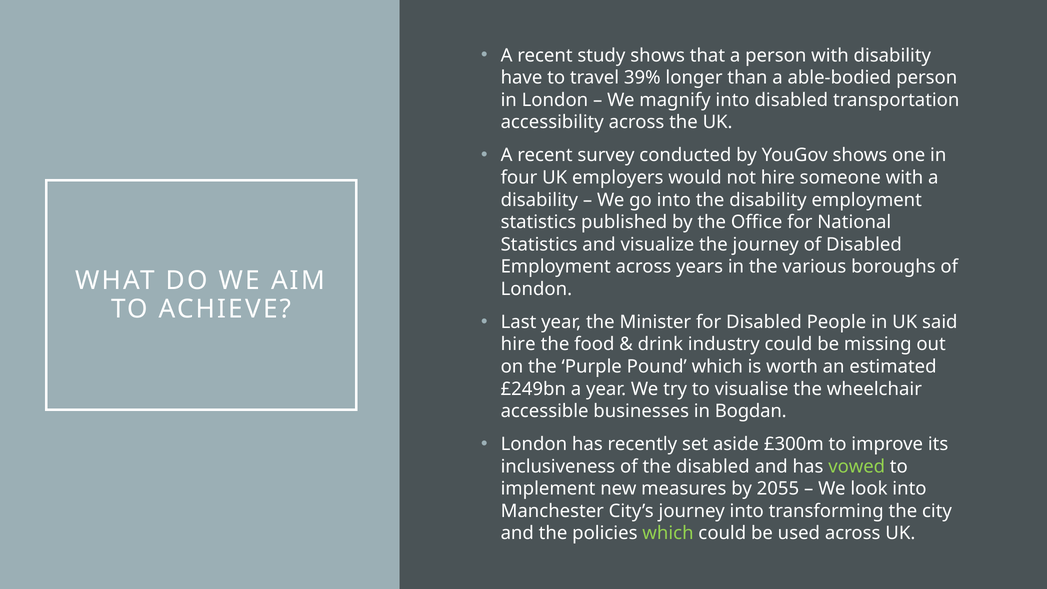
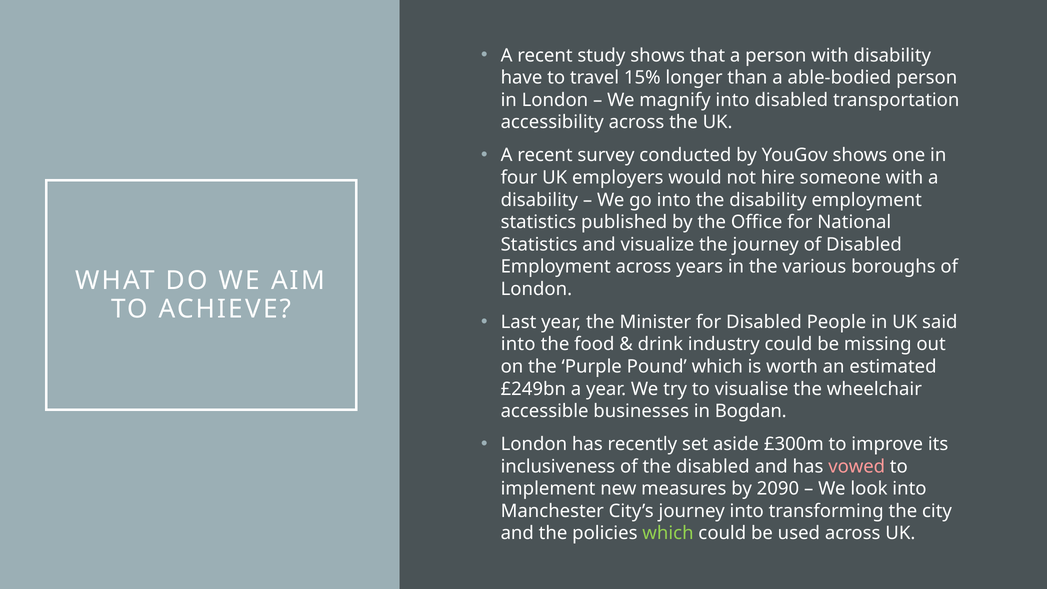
39%: 39% -> 15% (642, 78)
hire: hire -> into (518, 344)
vowed colour: light green -> pink (857, 467)
2055: 2055 -> 2090 (778, 489)
